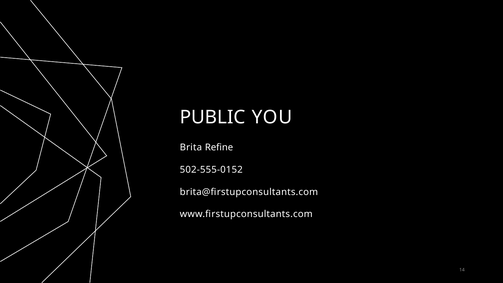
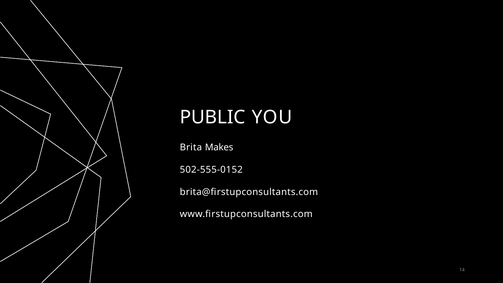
Refine: Refine -> Makes (219, 147)
